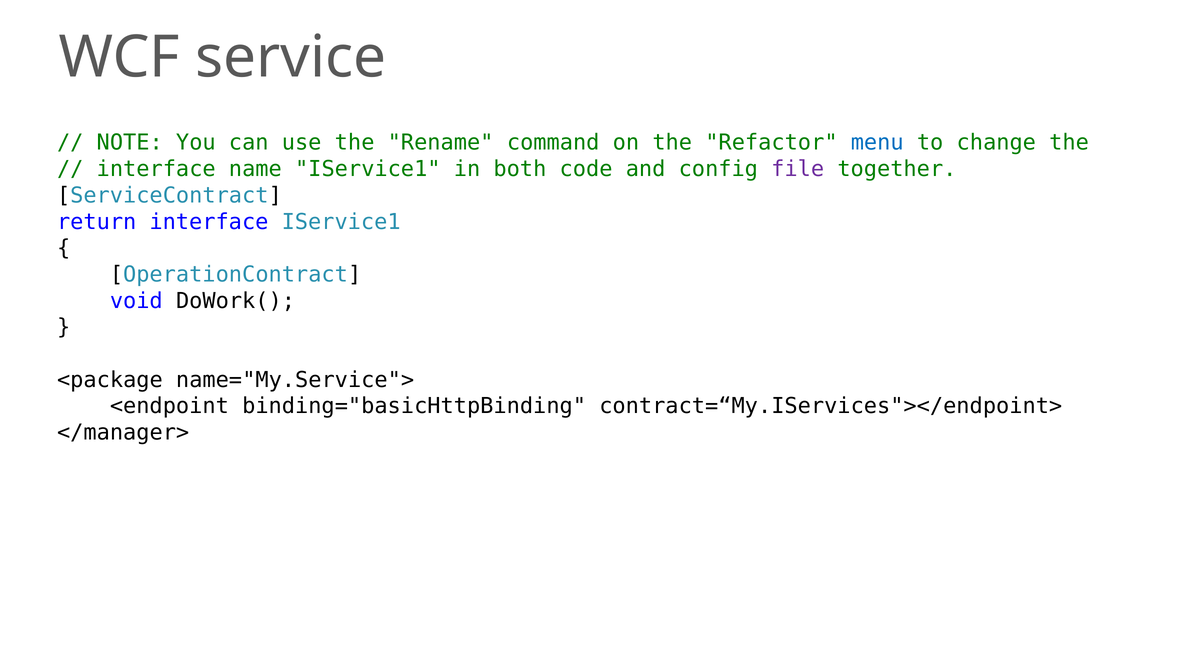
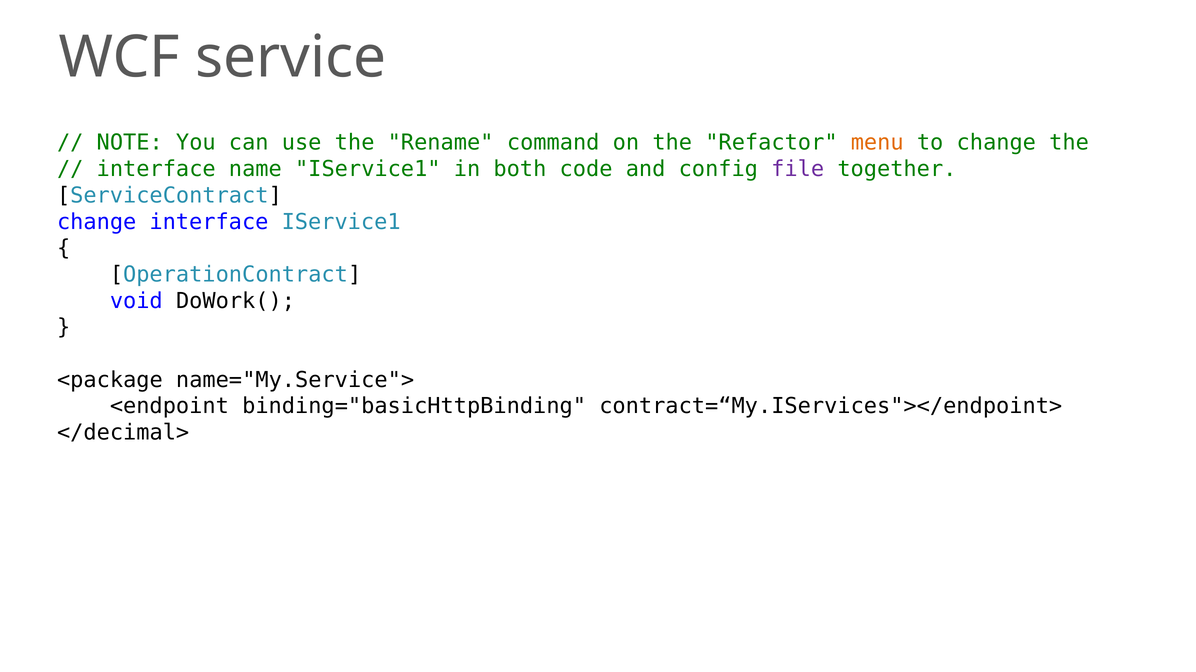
menu colour: blue -> orange (877, 143)
return: return -> change (97, 222)
</manager>: </manager> -> </decimal> (123, 433)
